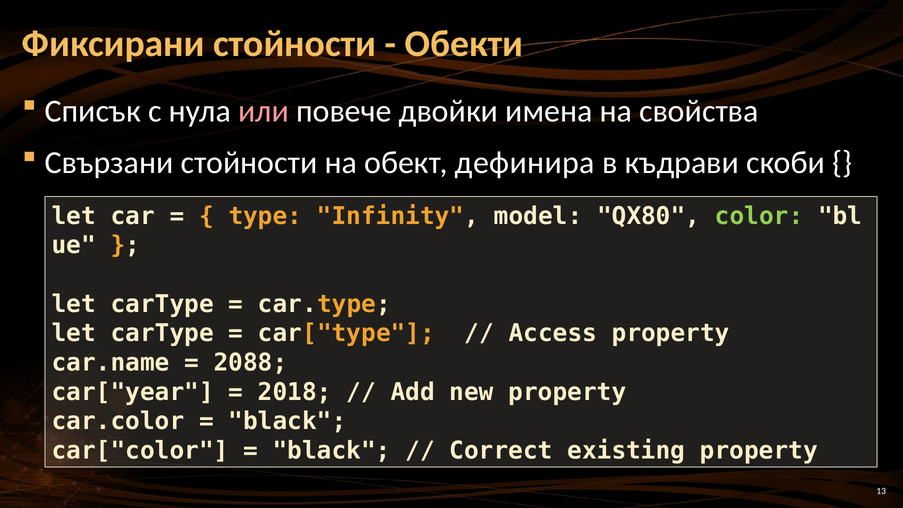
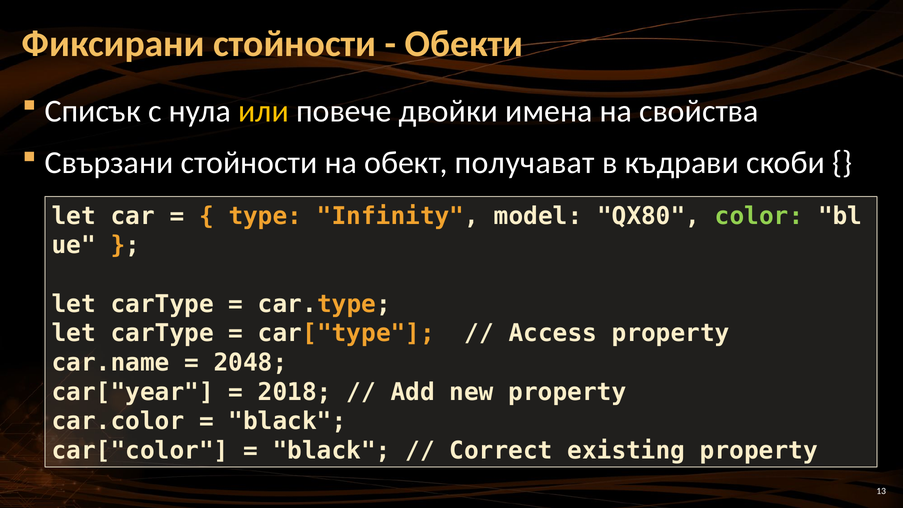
или colour: pink -> yellow (264, 111)
дефинира: дефинира -> получават (525, 163)
2088: 2088 -> 2048 (251, 363)
